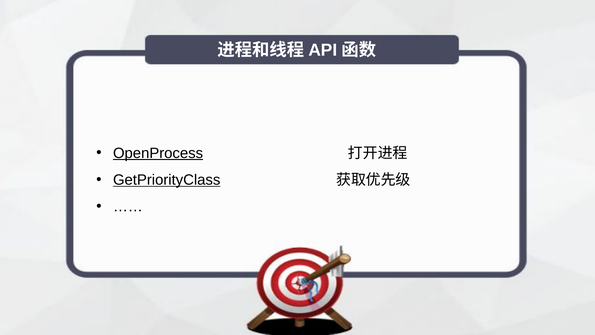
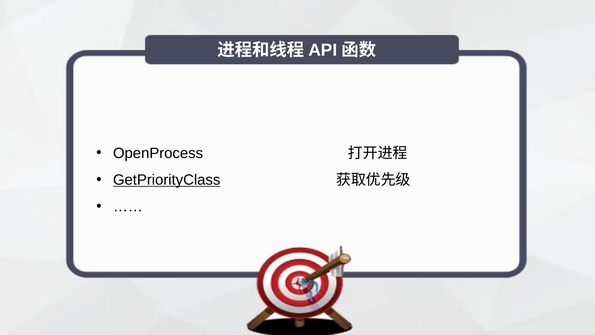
OpenProcess underline: present -> none (158, 153)
